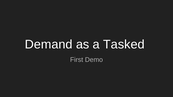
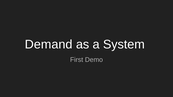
Tasked: Tasked -> System (124, 45)
